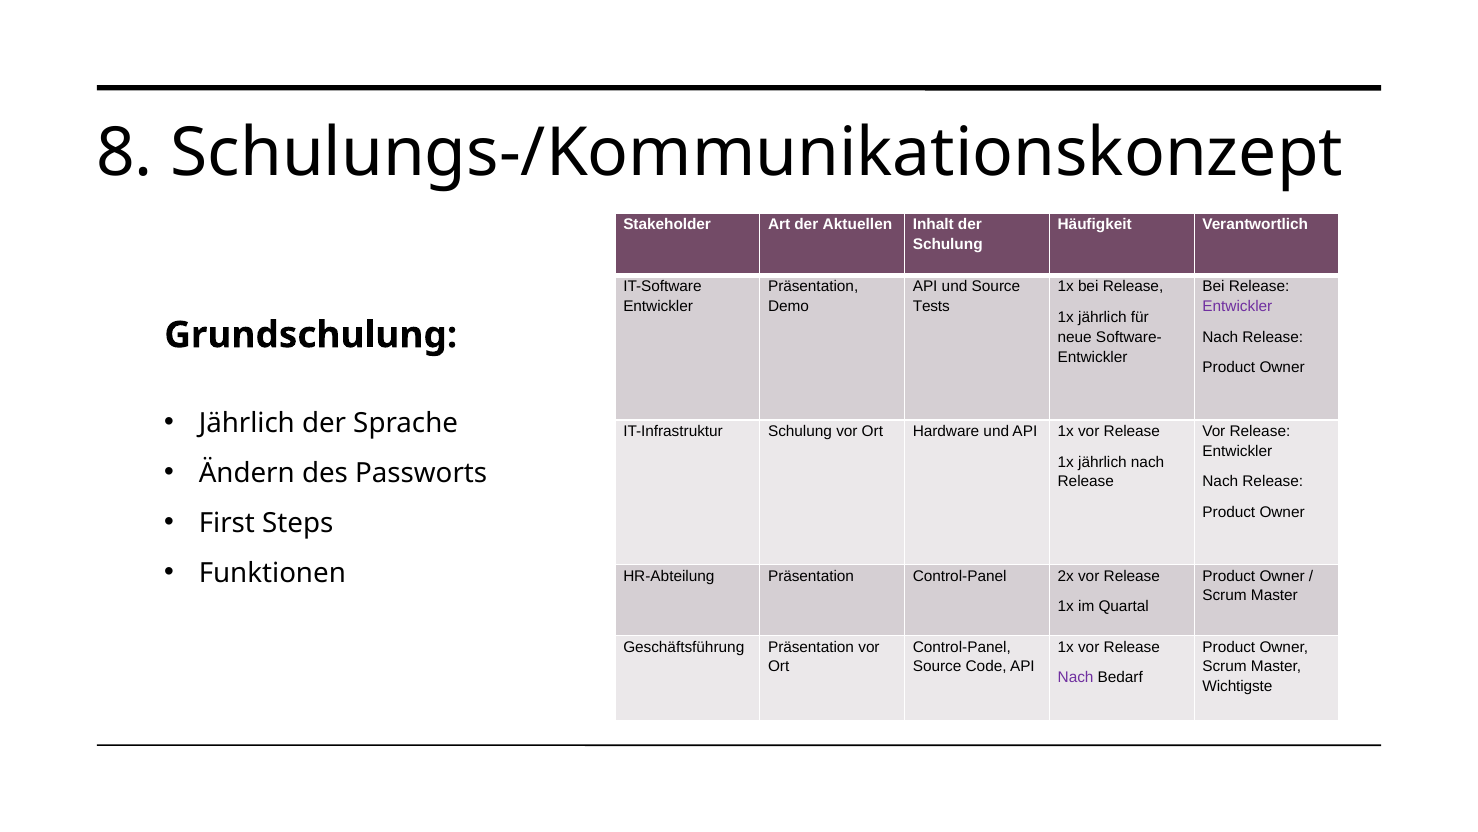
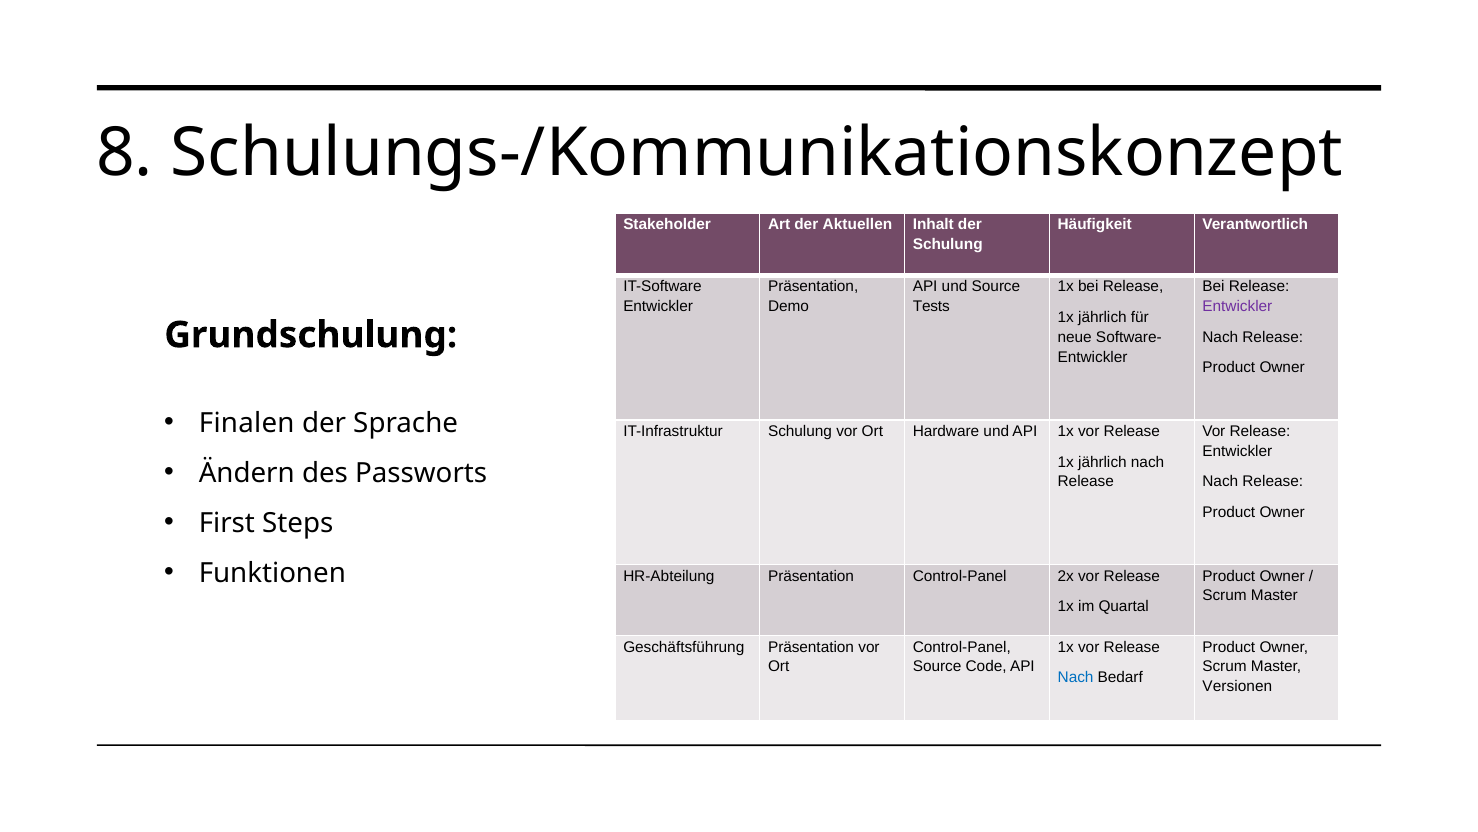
Jährlich: Jährlich -> Finalen (247, 423)
Nach colour: purple -> blue (1076, 677)
Wichtigste: Wichtigste -> Versionen (1237, 686)
